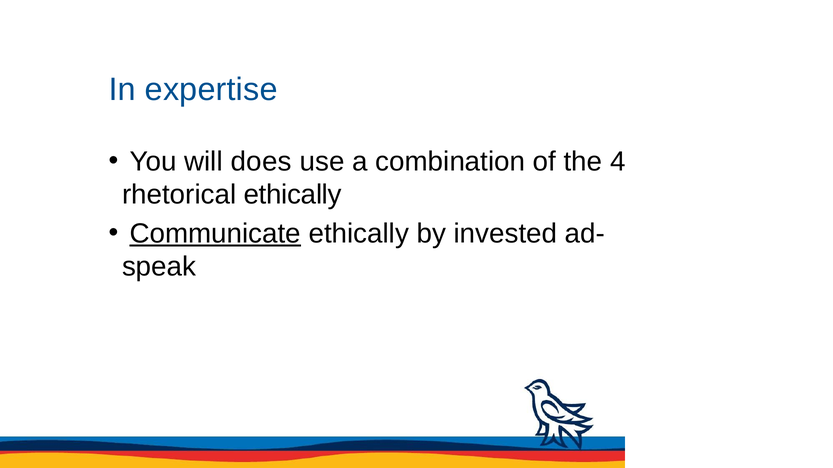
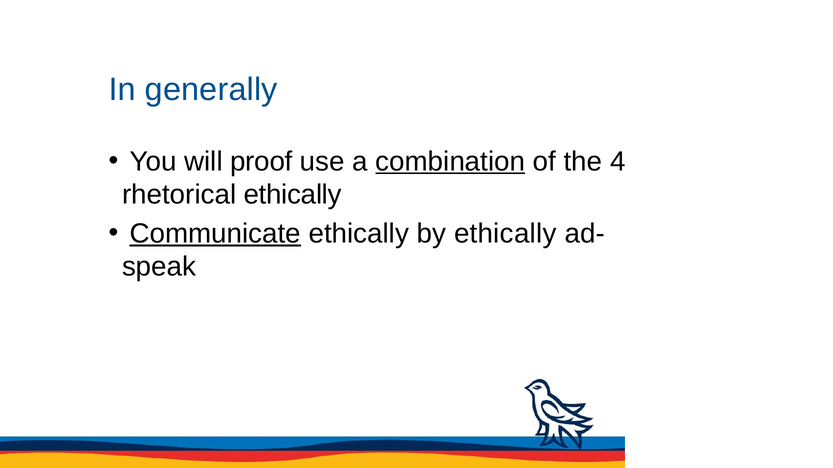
expertise: expertise -> generally (211, 90)
does: does -> proof (261, 162)
combination underline: none -> present (450, 162)
by invested: invested -> ethically (505, 234)
